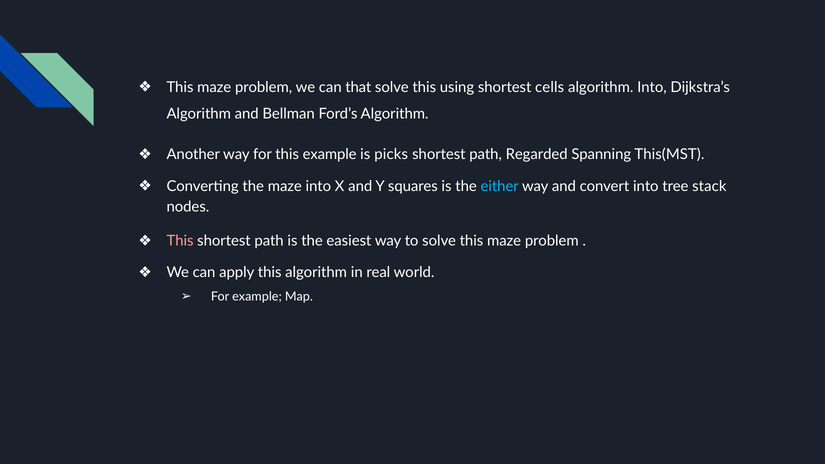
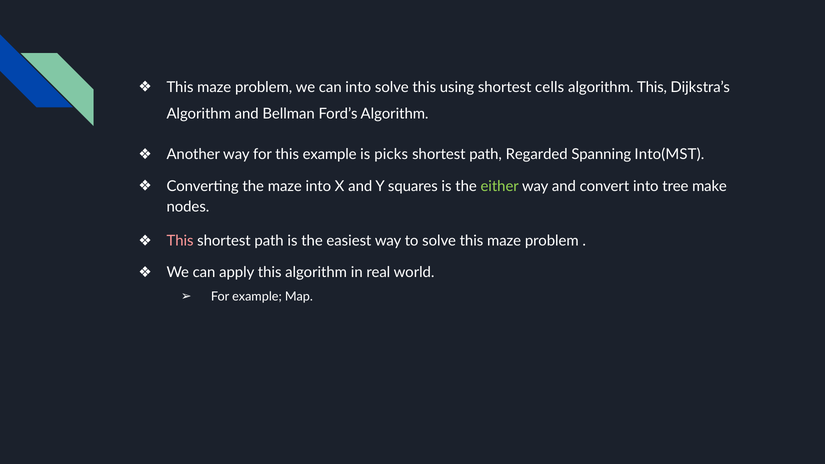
can that: that -> into (358, 87)
algorithm Into: Into -> This (652, 87)
This(MST: This(MST -> Into(MST (669, 154)
either colour: light blue -> light green (500, 186)
stack: stack -> make (709, 186)
